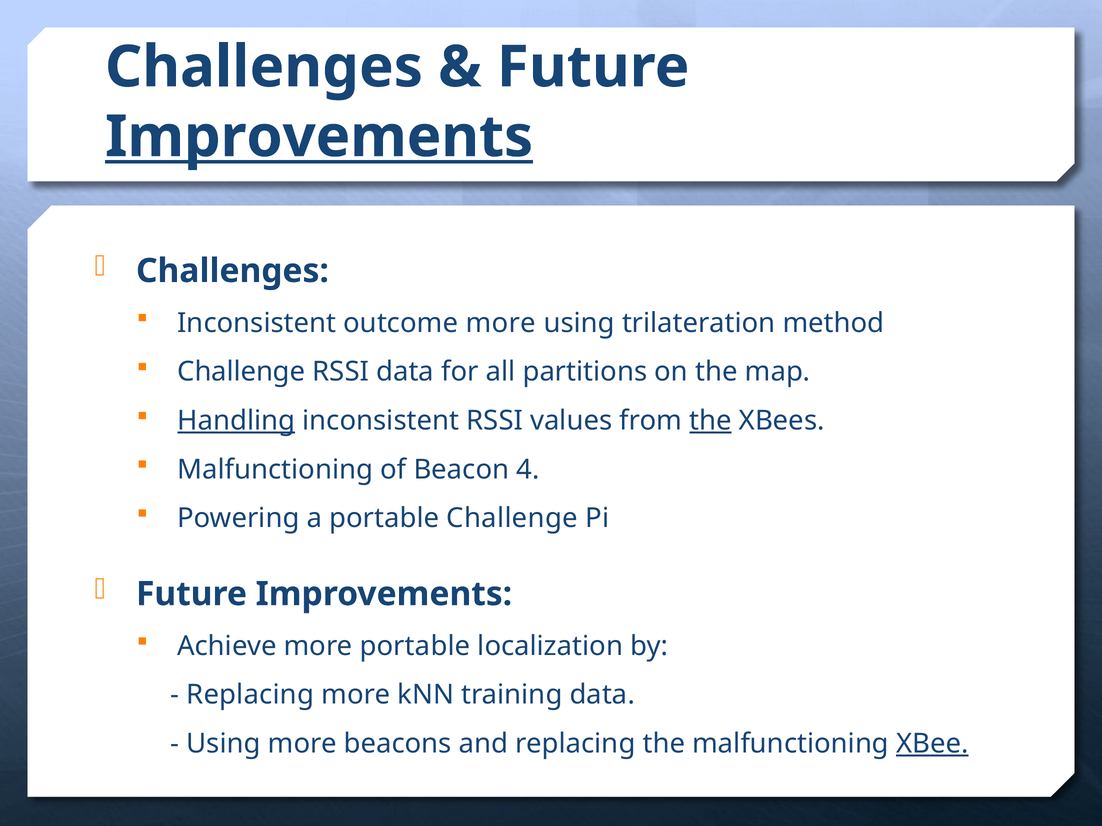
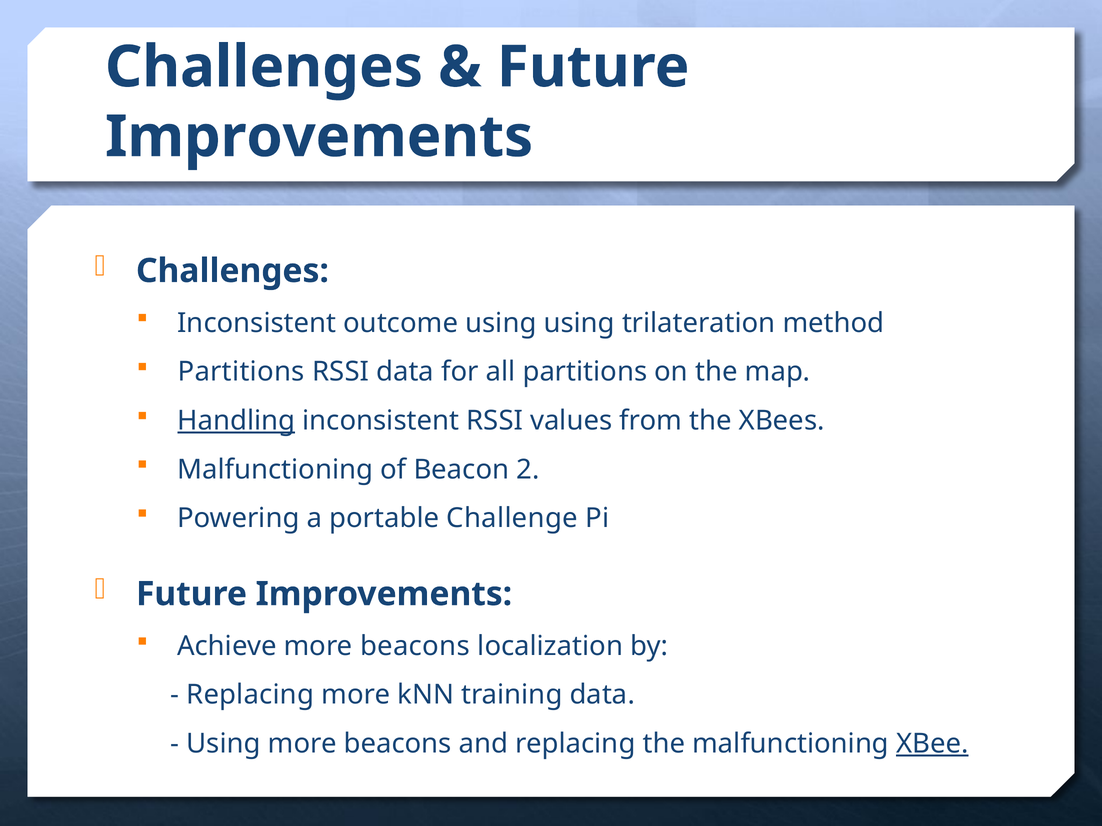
Improvements underline: present -> none (319, 137)
outcome more: more -> using (501, 323)
Challenge: Challenge -> Partitions (241, 372)
the underline: present -> none (711, 421)
4: 4 -> 2 (528, 470)
Achieve more portable: portable -> beacons (415, 646)
